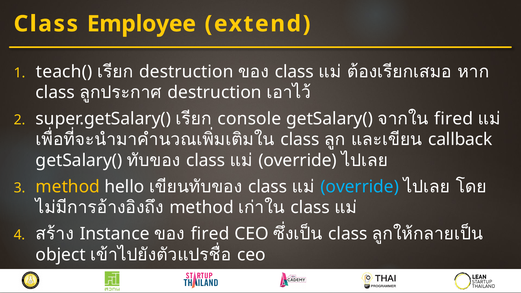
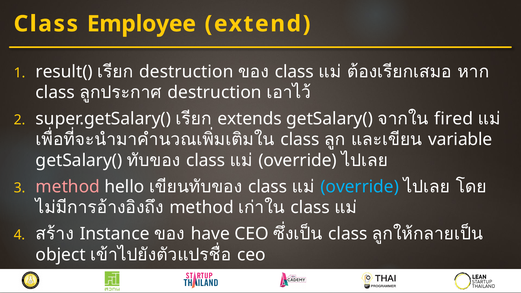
teach(: teach( -> result( (64, 72)
console: console -> extends (250, 119)
callback: callback -> variable (460, 140)
method colour: yellow -> pink (68, 187)
fired: fired -> have (210, 234)
